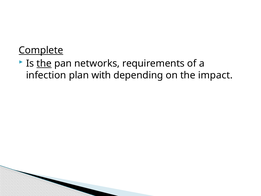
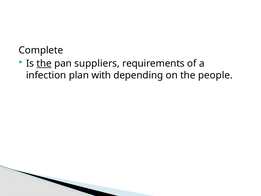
Complete underline: present -> none (41, 50)
networks: networks -> suppliers (97, 63)
impact: impact -> people (215, 75)
